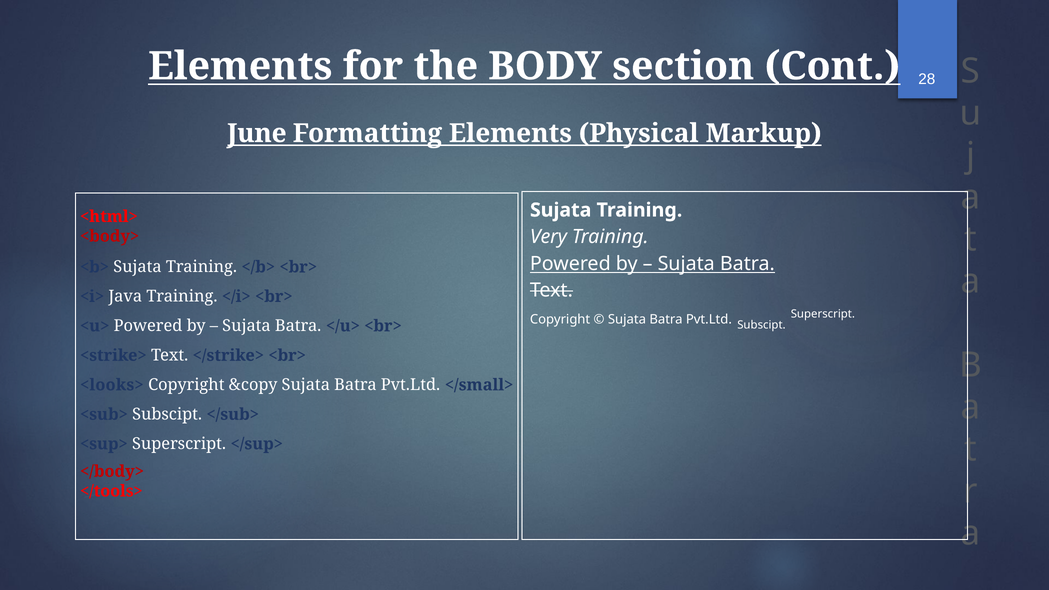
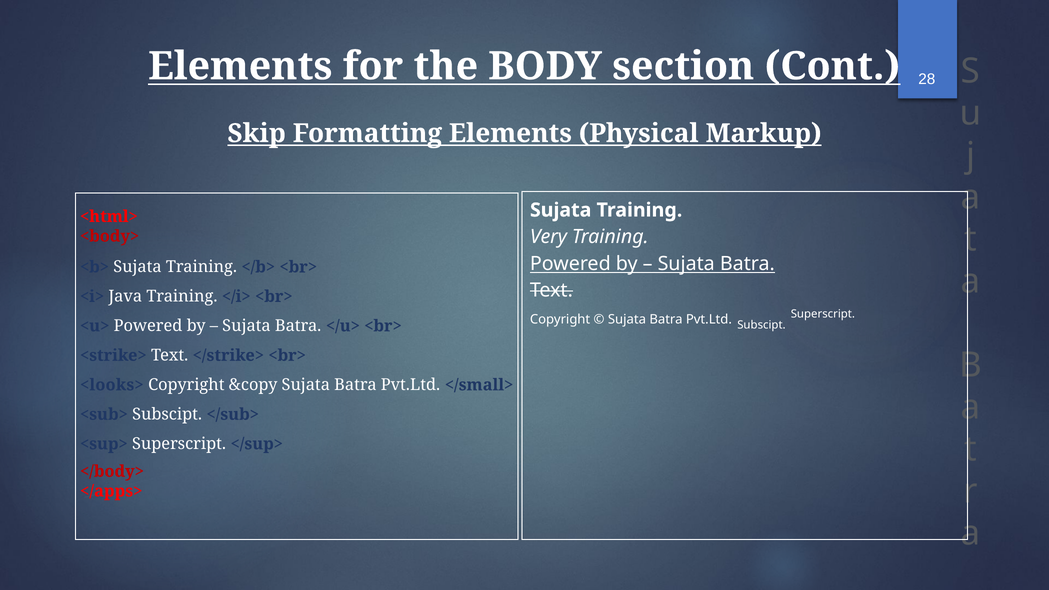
June: June -> Skip (257, 133)
</tools>: </tools> -> </apps> (111, 491)
